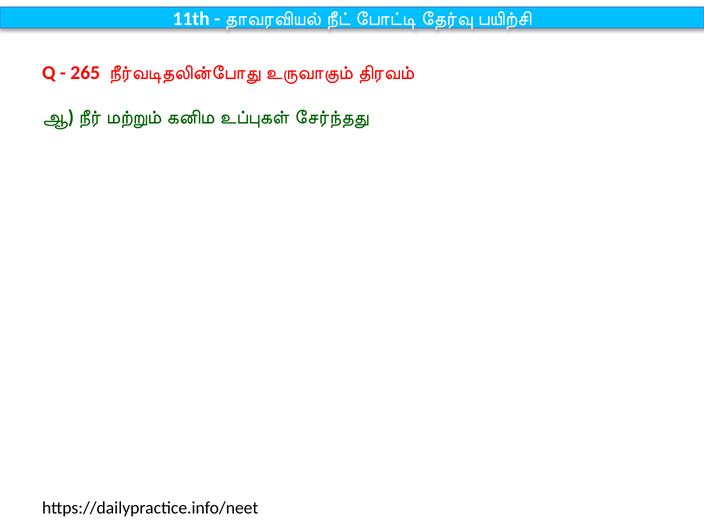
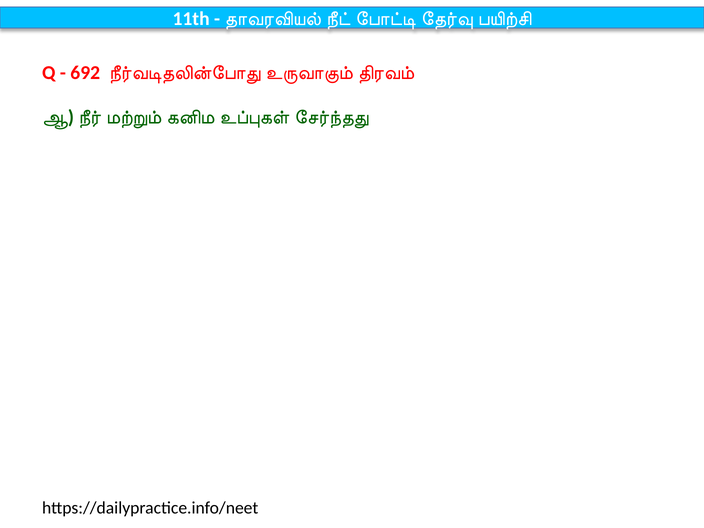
265: 265 -> 692 (85, 73)
